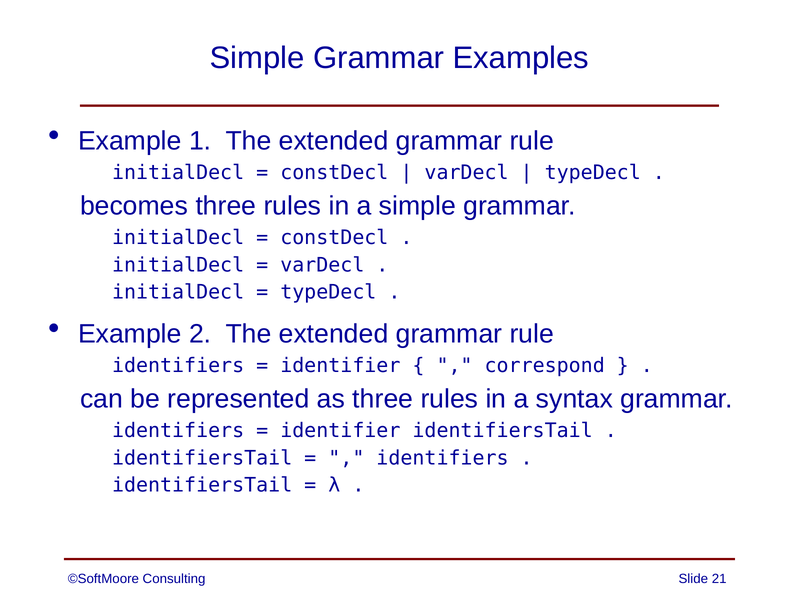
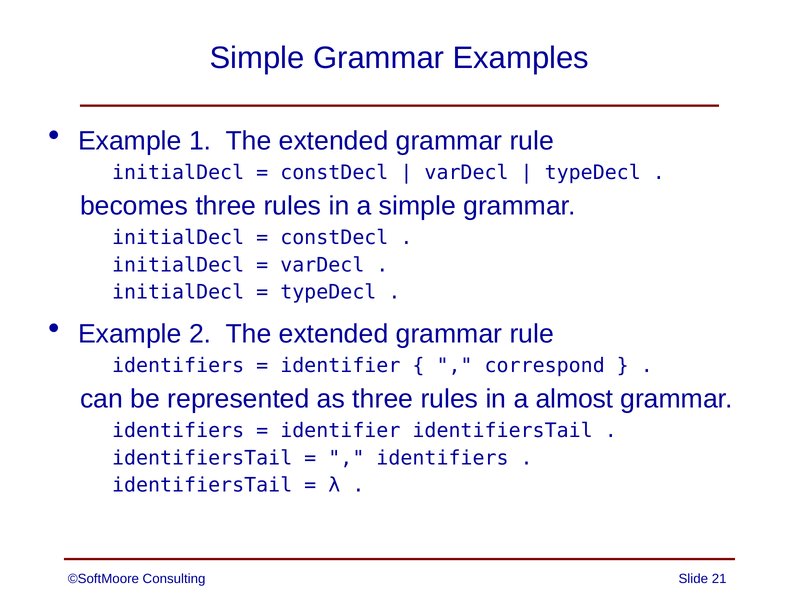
syntax: syntax -> almost (575, 399)
